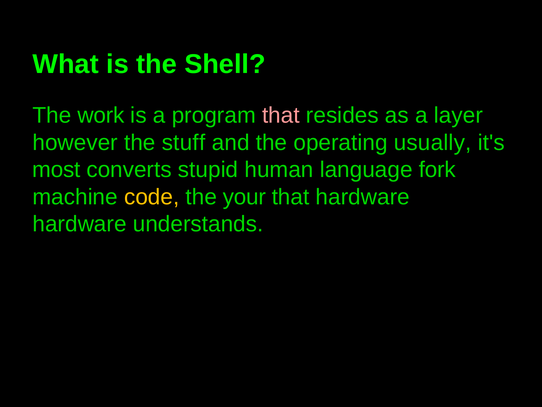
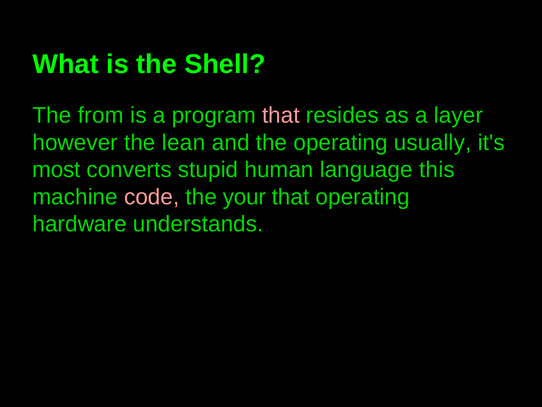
work: work -> from (101, 115)
stuff: stuff -> lean (184, 142)
fork: fork -> this (437, 170)
code colour: yellow -> pink (152, 197)
that hardware: hardware -> operating (363, 197)
